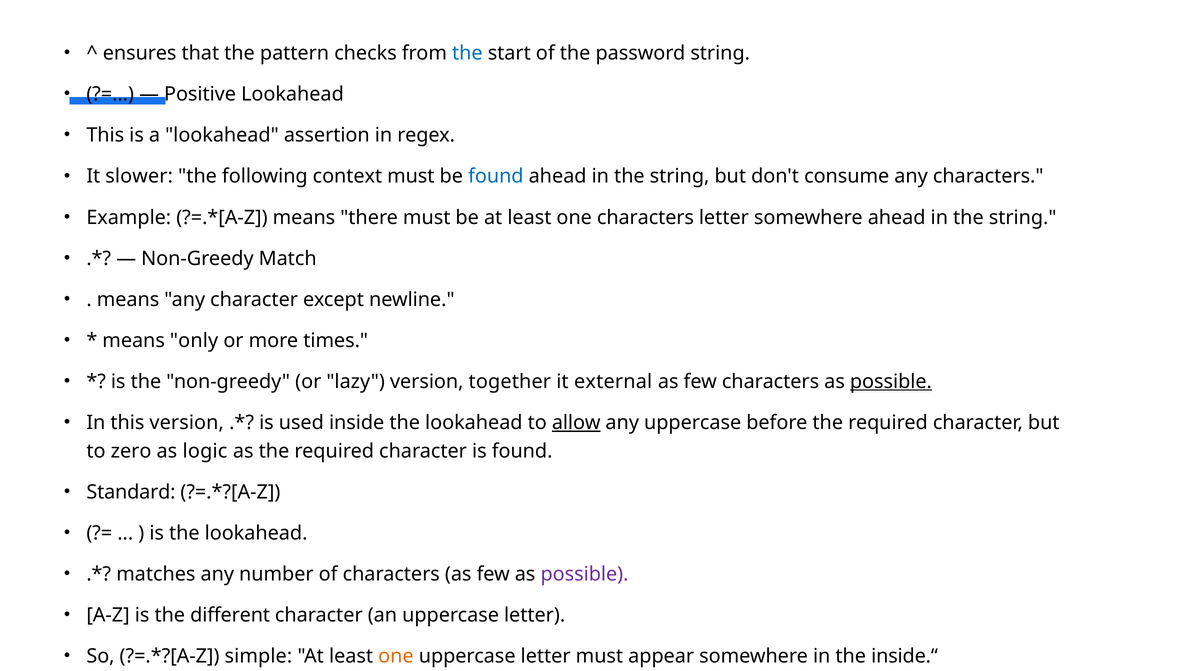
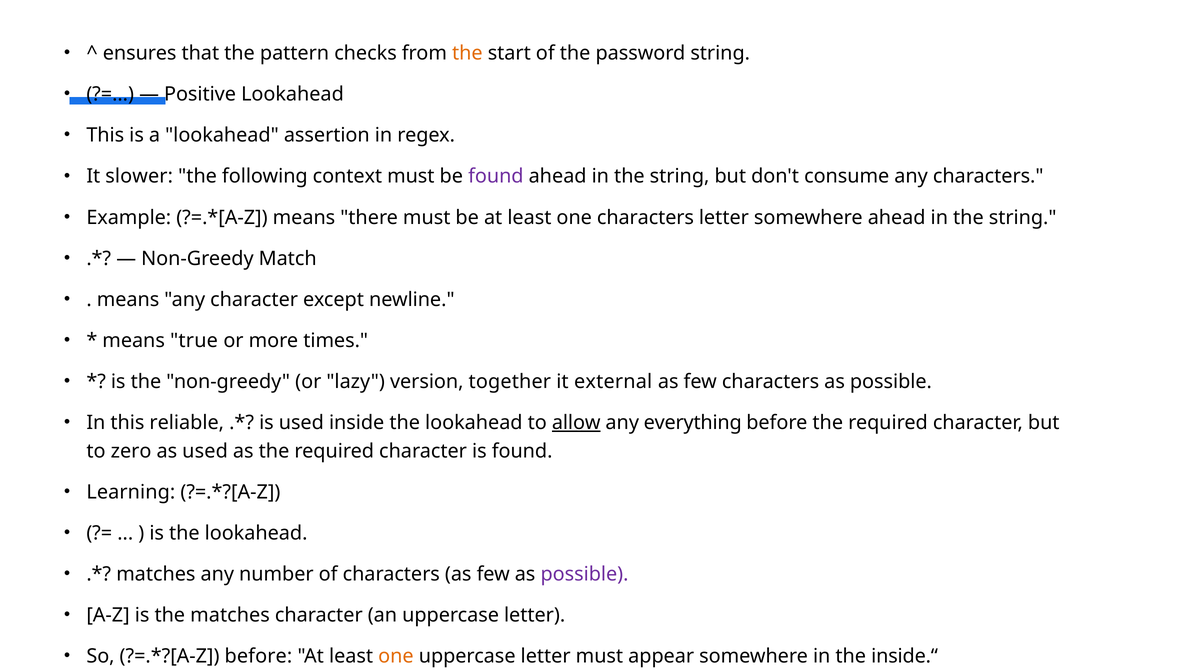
the colour: blue -> orange (467, 53)
found colour: blue -> purple (496, 176)
only: only -> true (194, 340)
possible underline: present -> none (891, 381)
this version: version -> reliable (187, 422)
any uppercase: uppercase -> everything (693, 422)
as logic: logic -> used (205, 451)
Standard: Standard -> Learning (131, 492)
the different: different -> matches (230, 615)
simple: simple -> before (258, 656)
